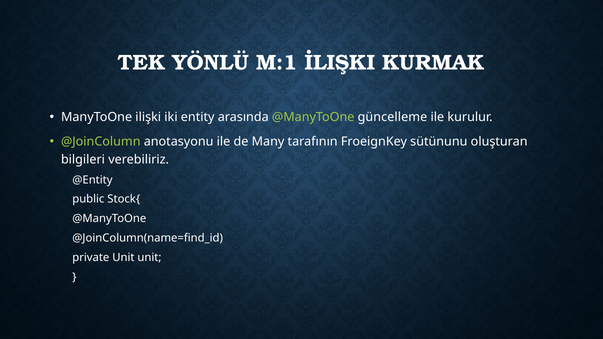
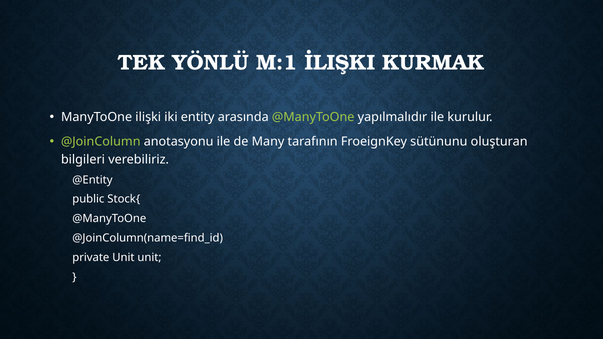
güncelleme: güncelleme -> yapılmalıdır (392, 117)
